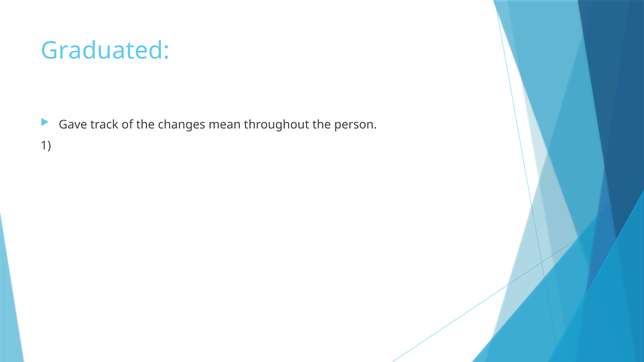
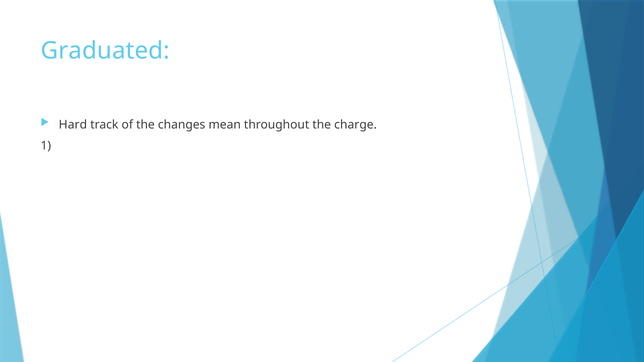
Gave: Gave -> Hard (73, 125)
person: person -> charge (356, 125)
